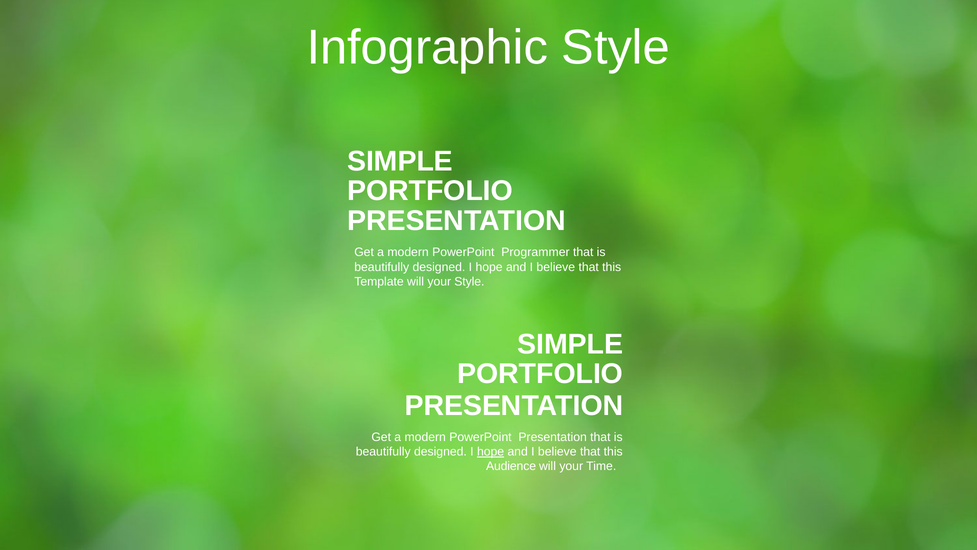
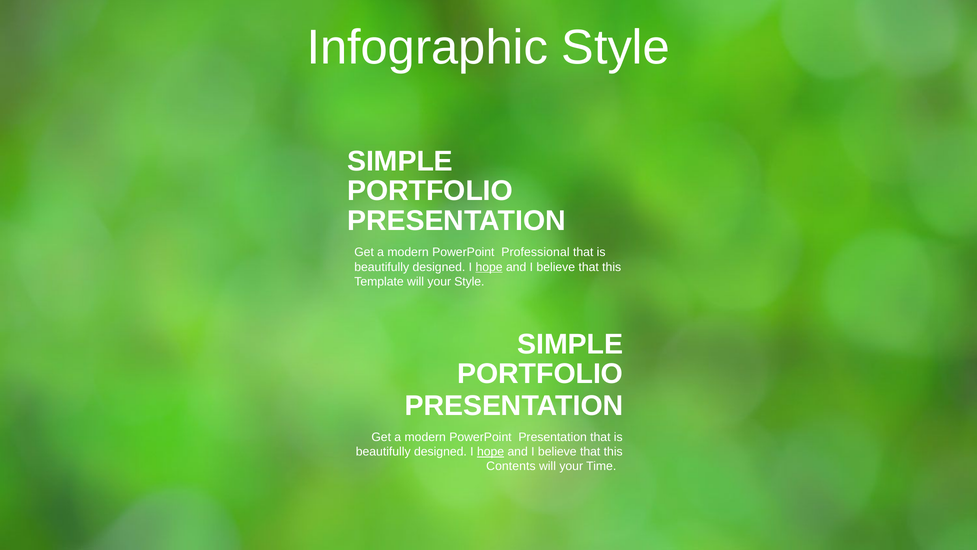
Programmer: Programmer -> Professional (535, 252)
hope underline: none -> present (489, 267)
Audience: Audience -> Contents (511, 466)
